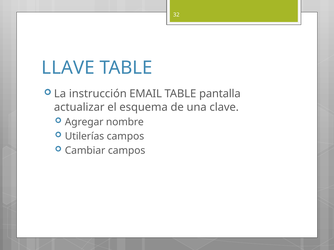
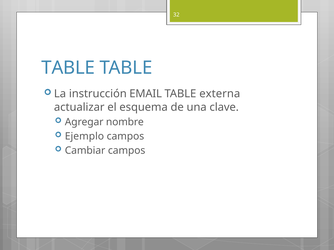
LLAVE: LLAVE -> TABLE (68, 68)
pantalla: pantalla -> externa (220, 94)
Utilerías: Utilerías -> Ejemplo (84, 136)
